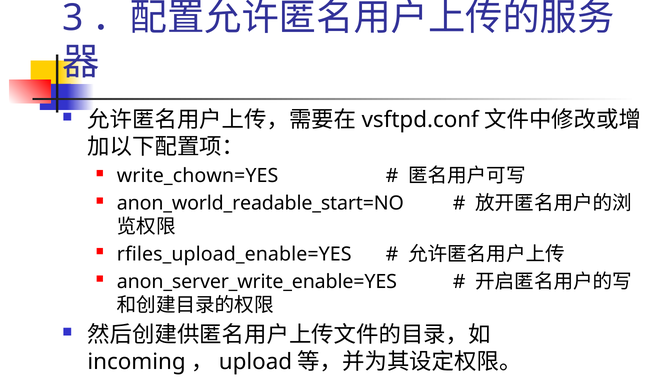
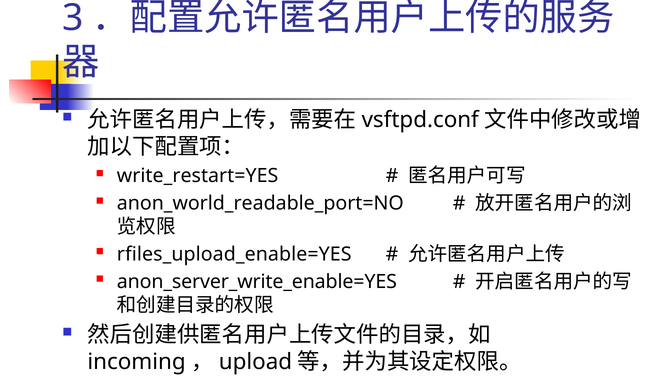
write_chown=YES: write_chown=YES -> write_restart=YES (198, 176)
anon_world_readable_start=NO: anon_world_readable_start=NO -> anon_world_readable_port=NO (260, 203)
